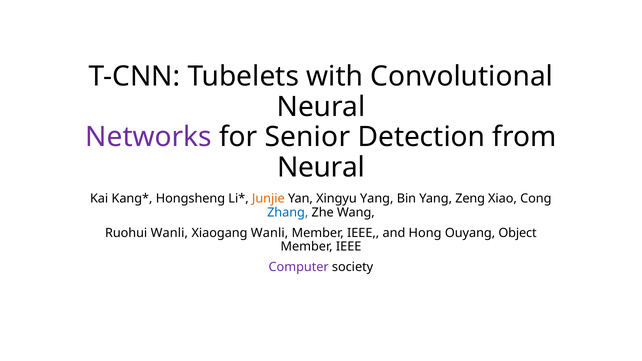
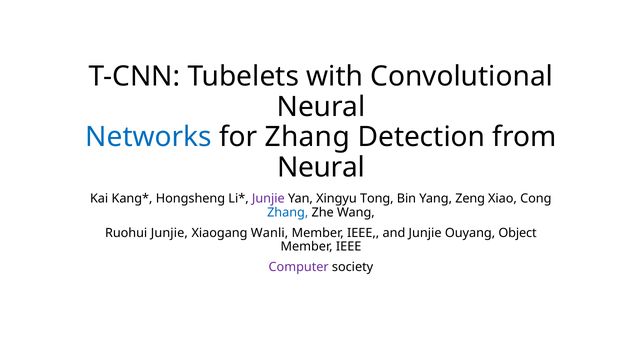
Networks colour: purple -> blue (149, 137)
for Senior: Senior -> Zhang (307, 137)
Junjie colour: orange -> purple (268, 199)
Xingyu Yang: Yang -> Tong (377, 199)
Ruohui Wanli: Wanli -> Junjie (169, 233)
and Hong: Hong -> Junjie (425, 233)
